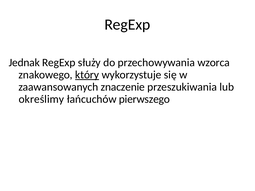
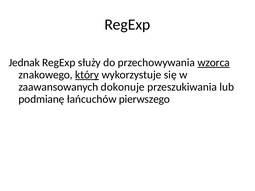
wzorca underline: none -> present (214, 63)
znaczenie: znaczenie -> dokonuje (123, 87)
określimy: określimy -> podmianę (41, 99)
